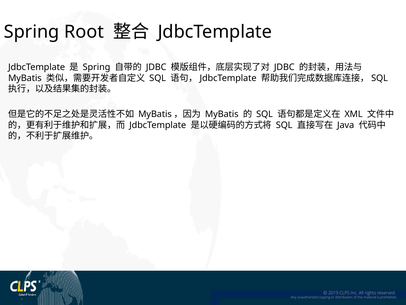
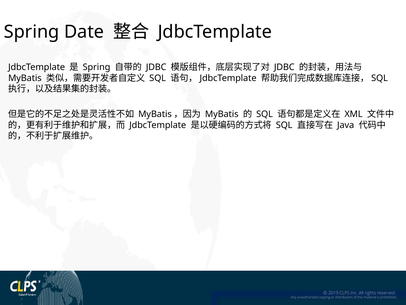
Root: Root -> Date (84, 32)
